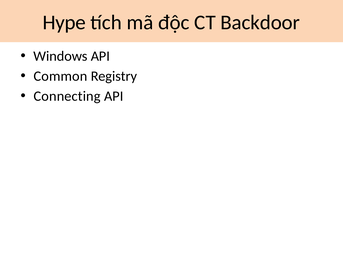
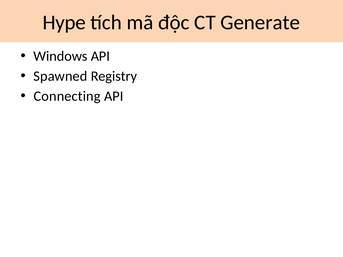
Backdoor: Backdoor -> Generate (260, 23)
Common: Common -> Spawned (60, 76)
